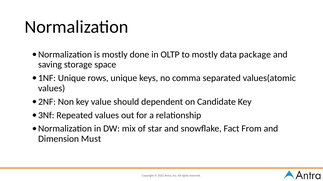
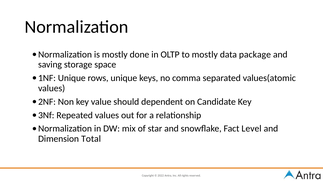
From: From -> Level (252, 129)
Must: Must -> Total (91, 139)
